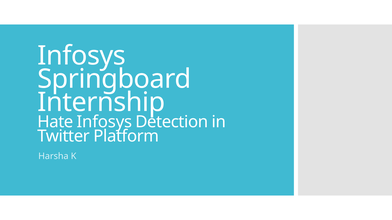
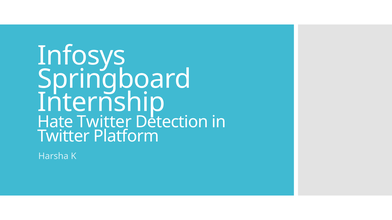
Hate Infosys: Infosys -> Twitter (104, 122)
